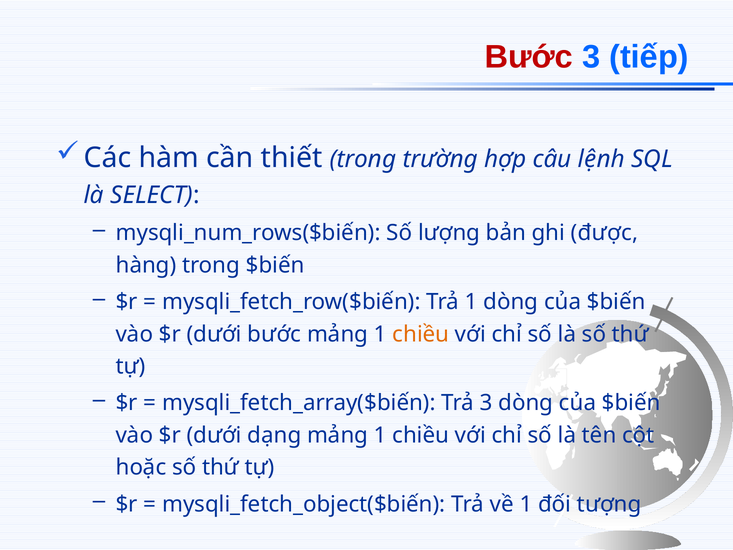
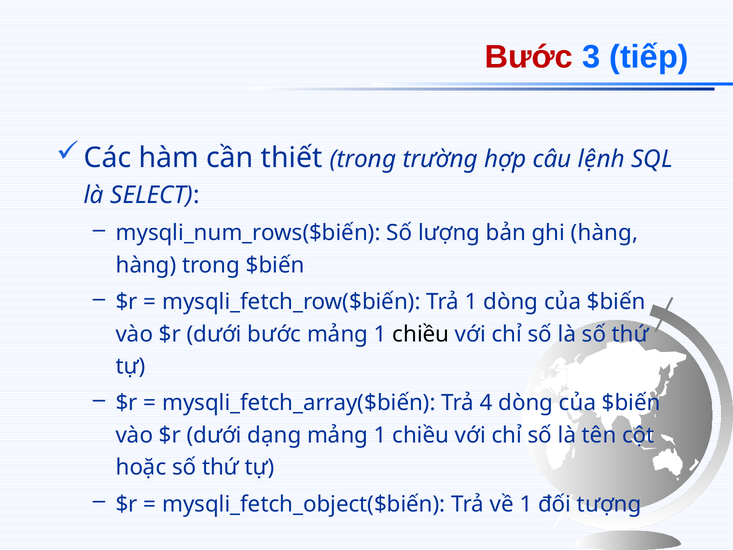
ghi được: được -> hàng (605, 233)
chiều colour: orange -> black (421, 334)
Trả 3: 3 -> 4 (486, 403)
